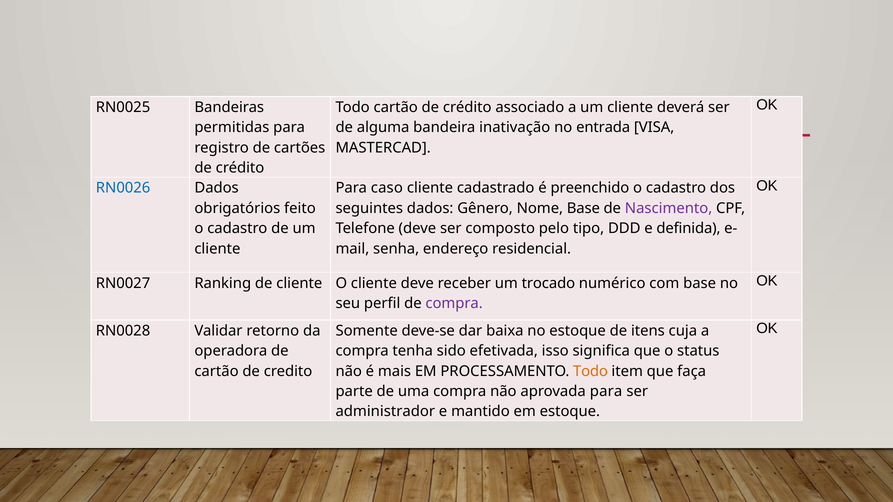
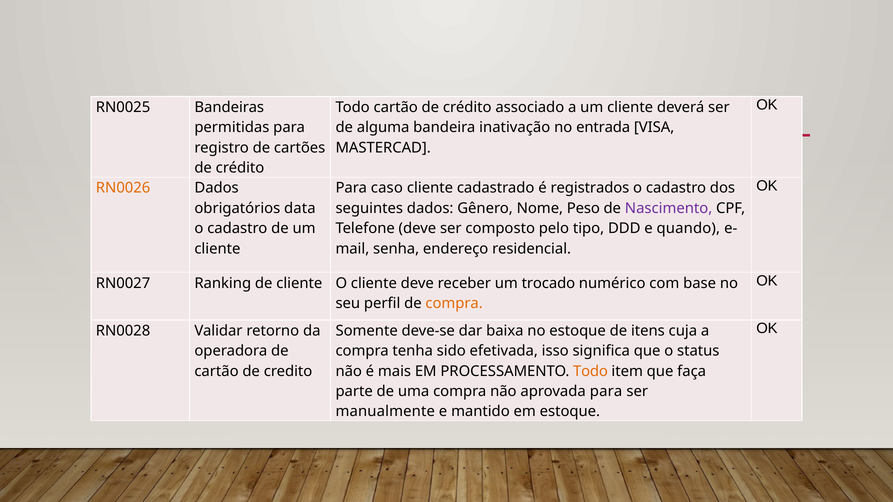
RN0026 colour: blue -> orange (123, 188)
preenchido: preenchido -> registrados (590, 188)
feito: feito -> data (300, 208)
Nome Base: Base -> Peso (583, 208)
definida: definida -> quando (688, 229)
compra colour: purple -> orange (454, 304)
administrador: administrador -> manualmente (385, 412)
